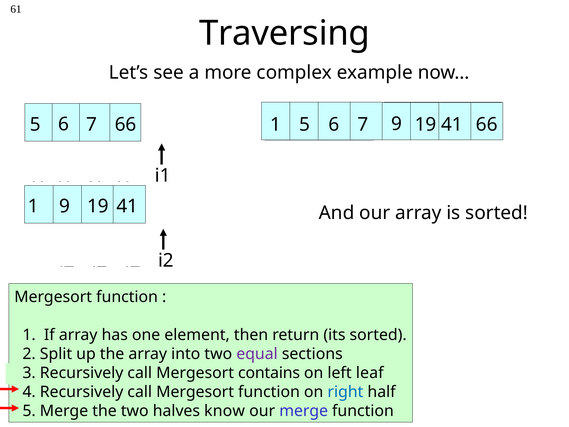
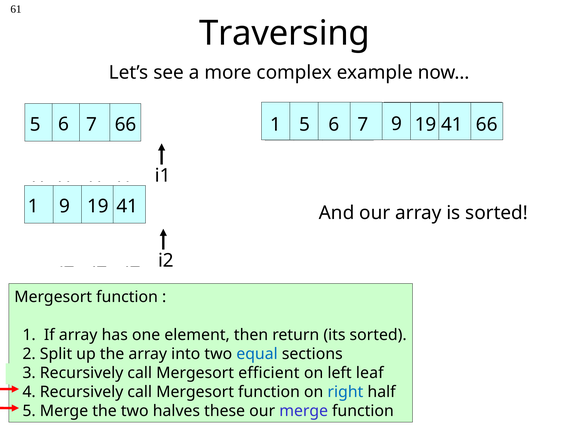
equal colour: purple -> blue (257, 354)
contains: contains -> efficient (269, 373)
know: know -> these (225, 411)
